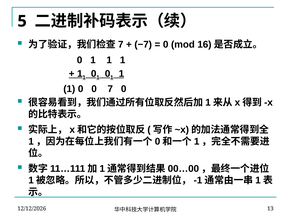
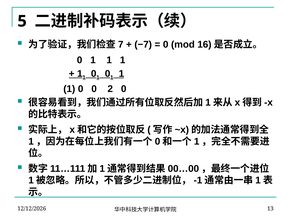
7: 7 -> 2 (110, 89)
